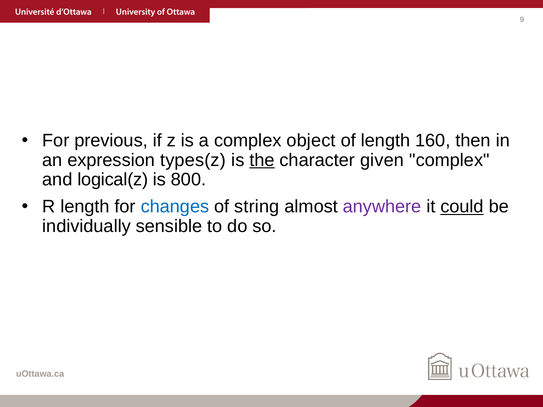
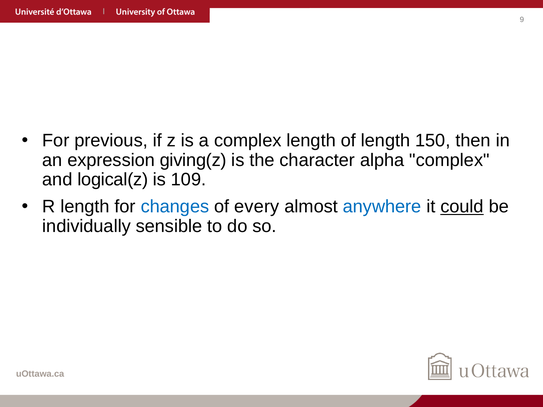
complex object: object -> length (311, 141)
160: 160 -> 150 (433, 141)
types(z: types(z -> giving(z (193, 160)
the underline: present -> none (262, 160)
given: given -> alpha (382, 160)
800: 800 -> 109 (189, 180)
string: string -> every (257, 207)
anywhere colour: purple -> blue (382, 207)
